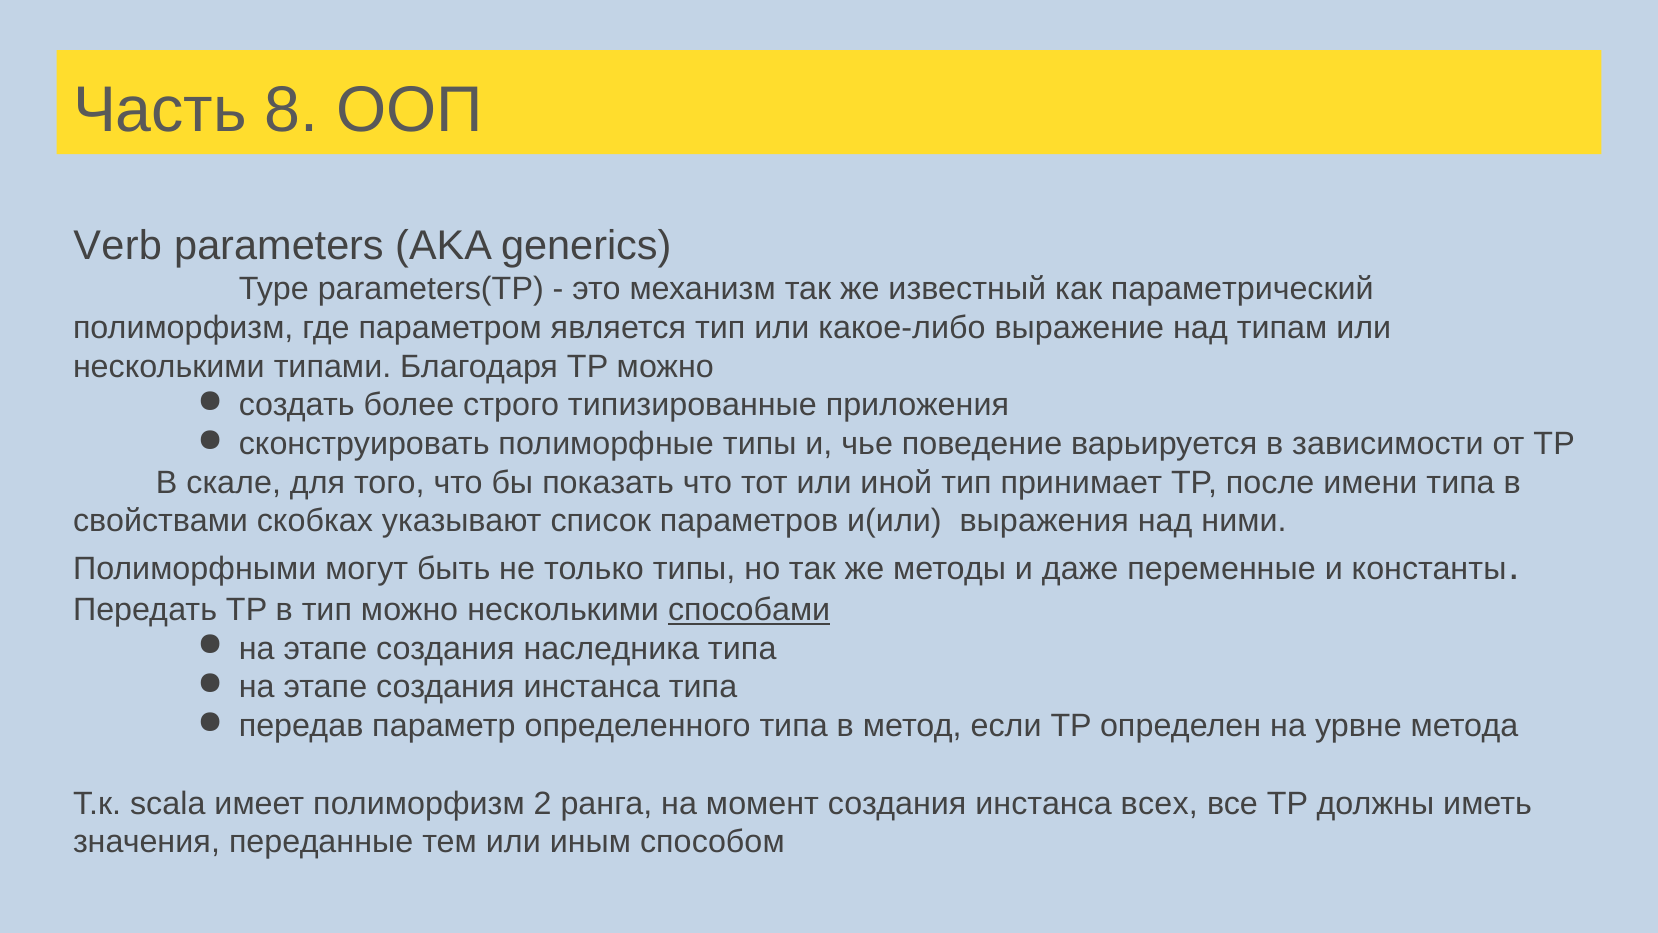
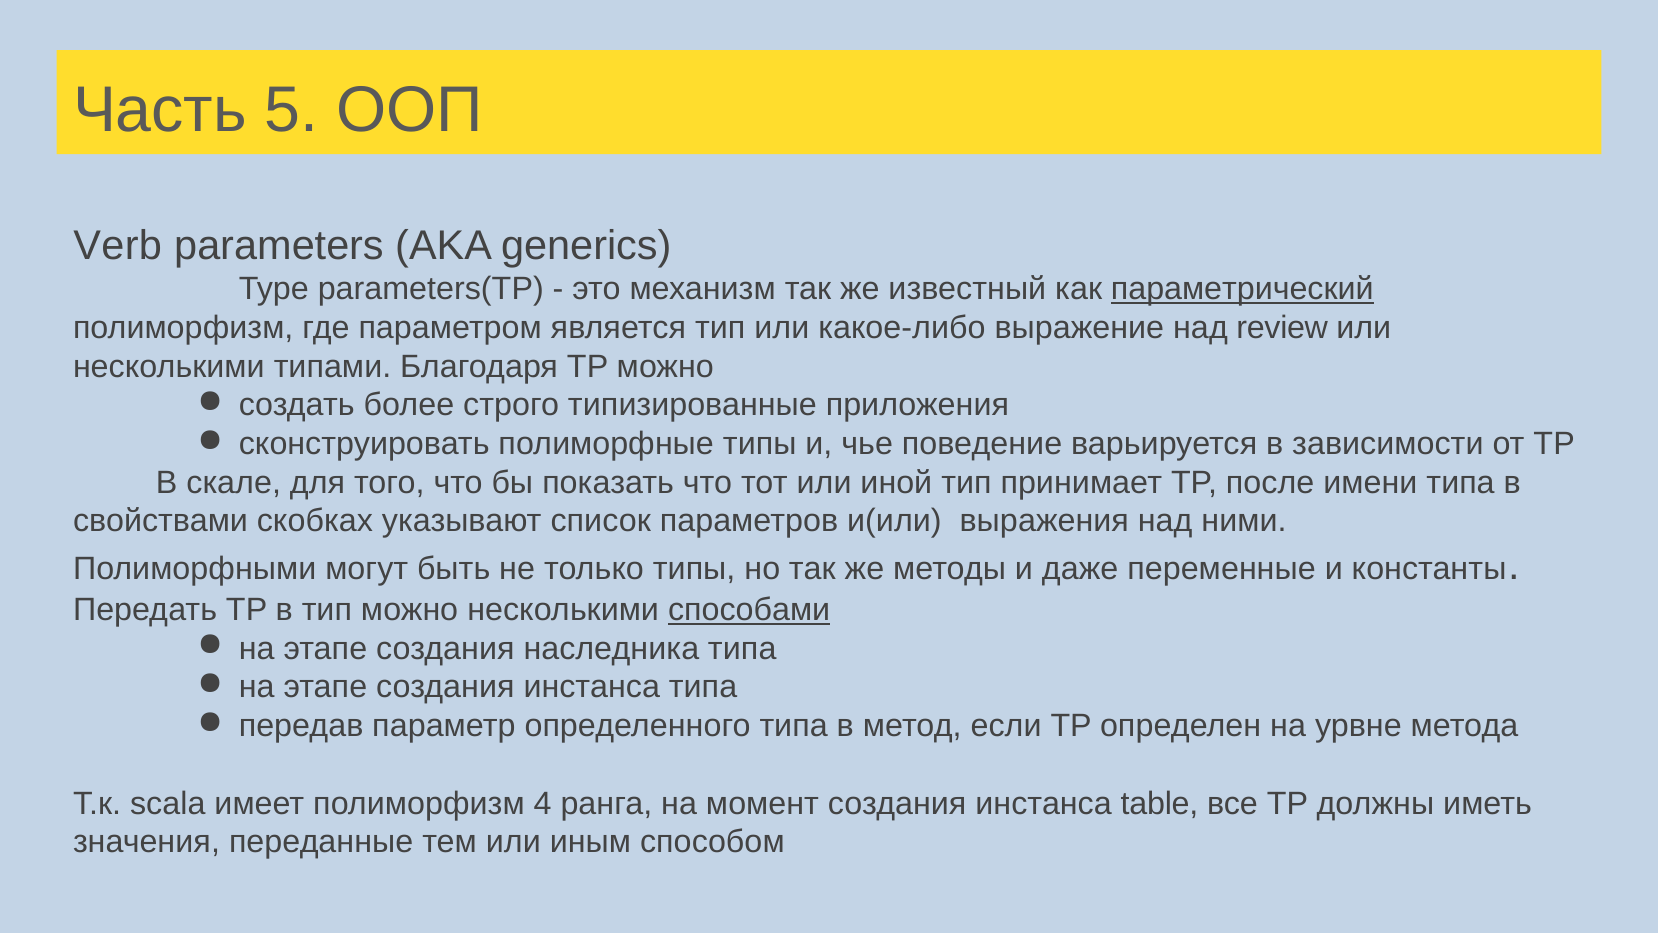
8: 8 -> 5 (292, 110)
параметрический underline: none -> present (1242, 289)
типам: типам -> review (1282, 328)
2: 2 -> 4 (543, 803)
всех: всех -> table (1160, 803)
